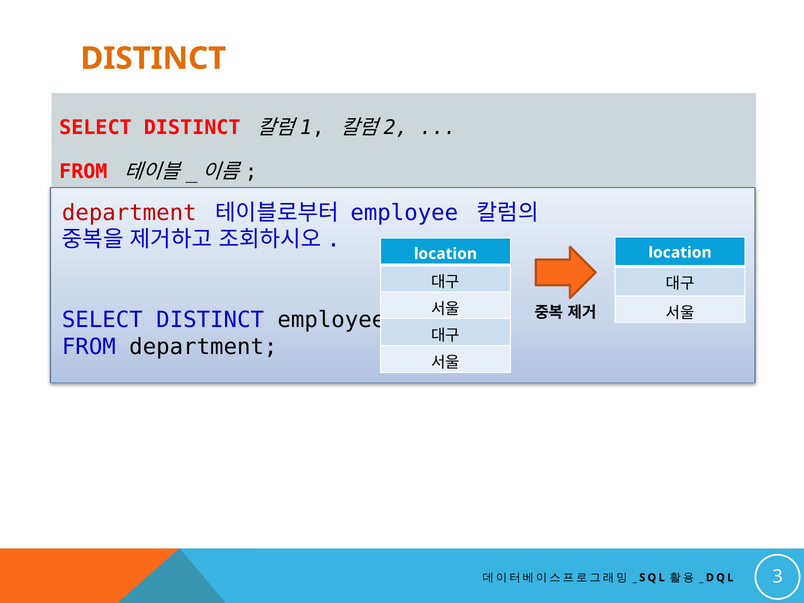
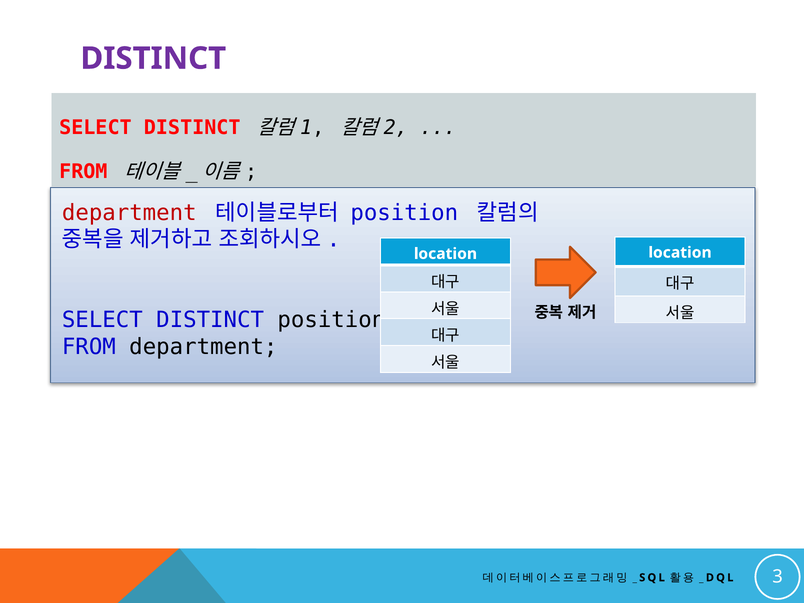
DISTINCT colour: orange -> purple (153, 58)
employee: employee -> position (404, 213)
DISTINCT employee: employee -> position (331, 320)
